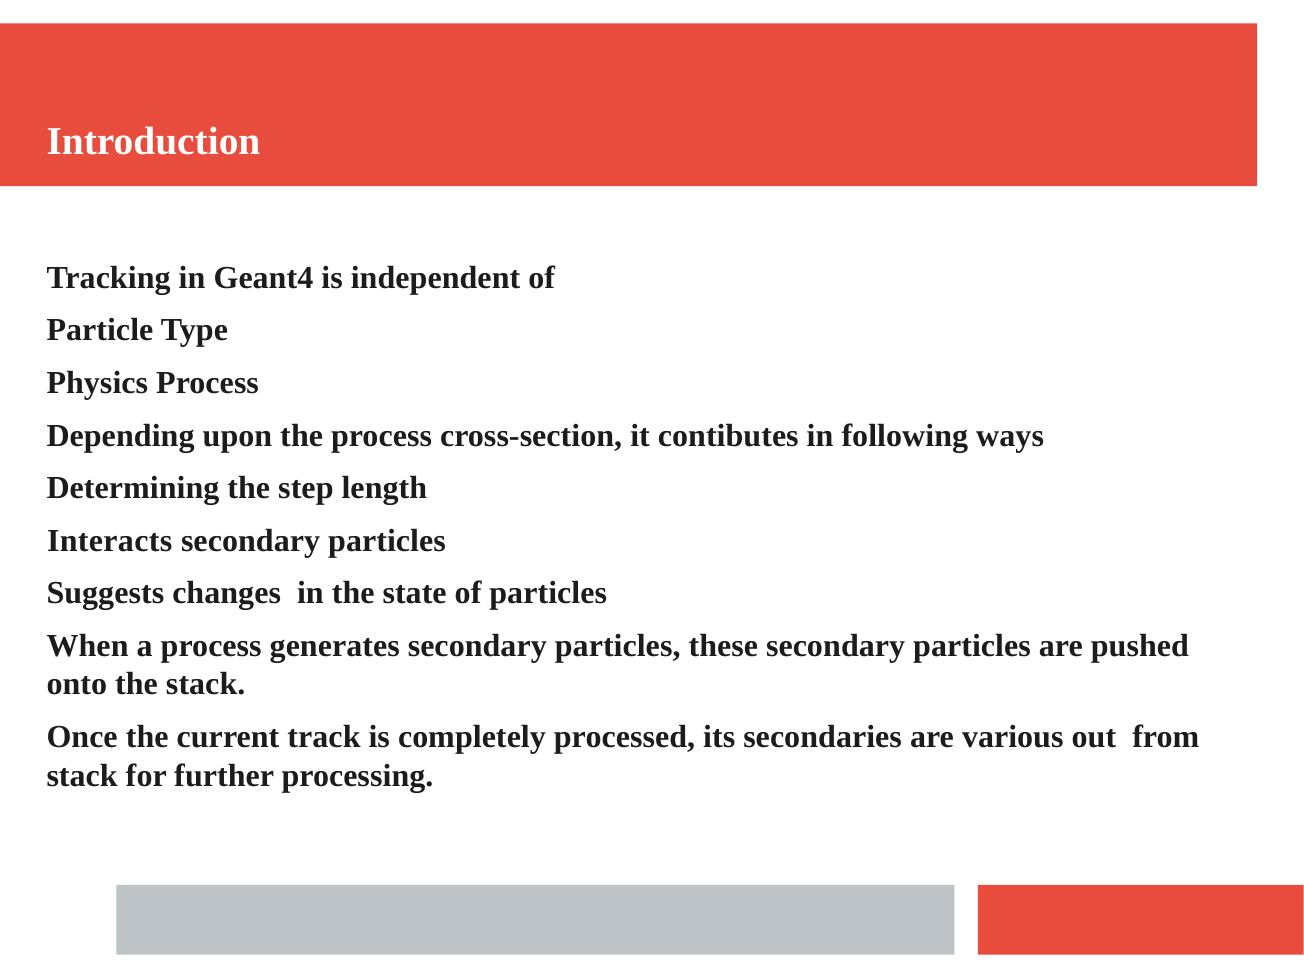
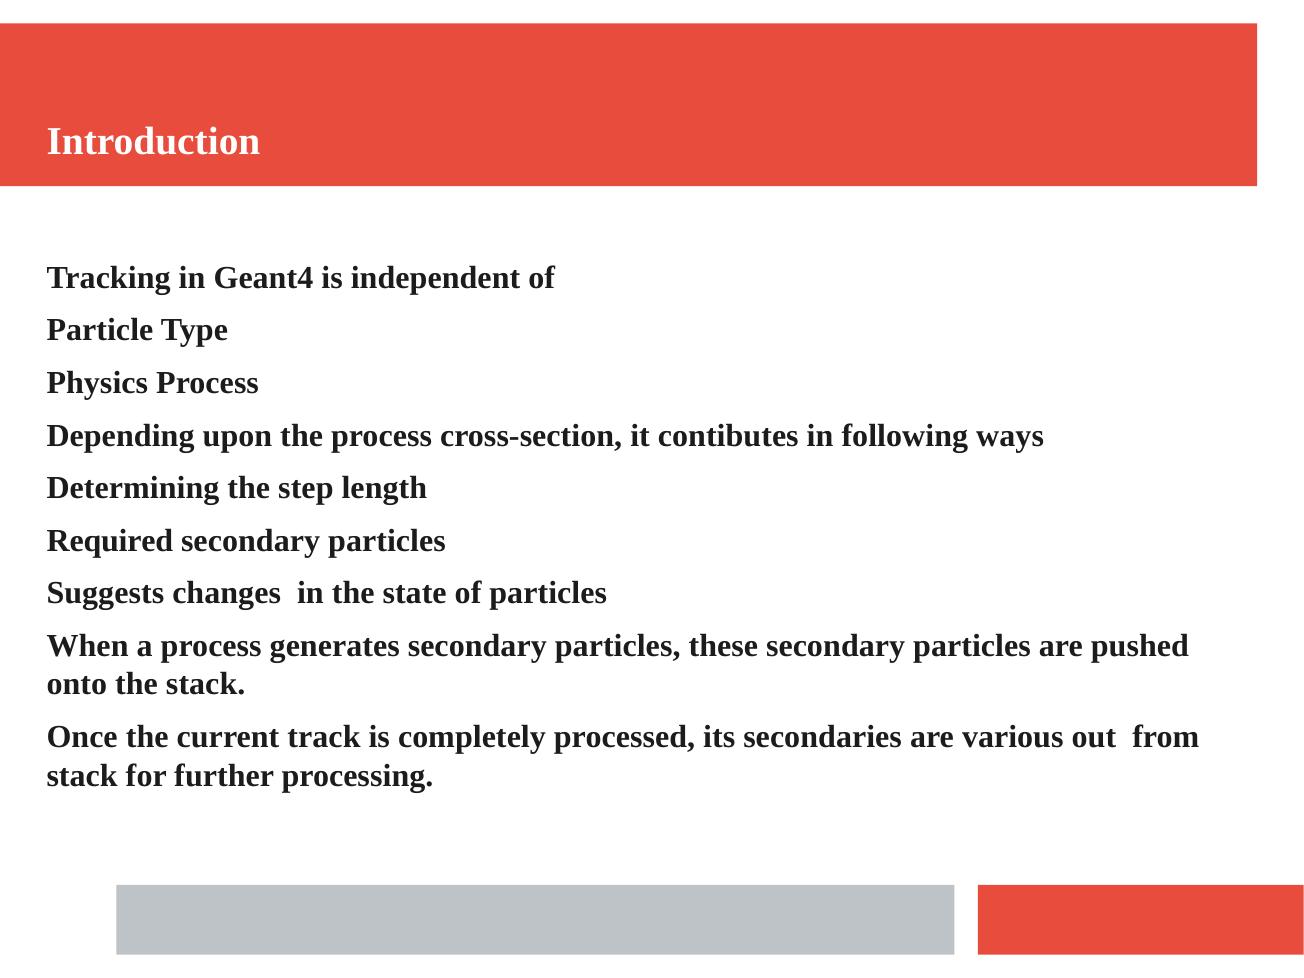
Interacts: Interacts -> Required (110, 541)
